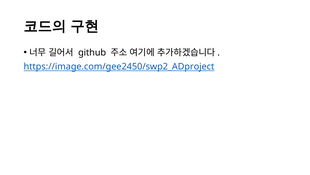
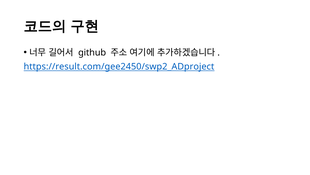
https://image.com/gee2450/swp2_ADproject: https://image.com/gee2450/swp2_ADproject -> https://result.com/gee2450/swp2_ADproject (119, 66)
